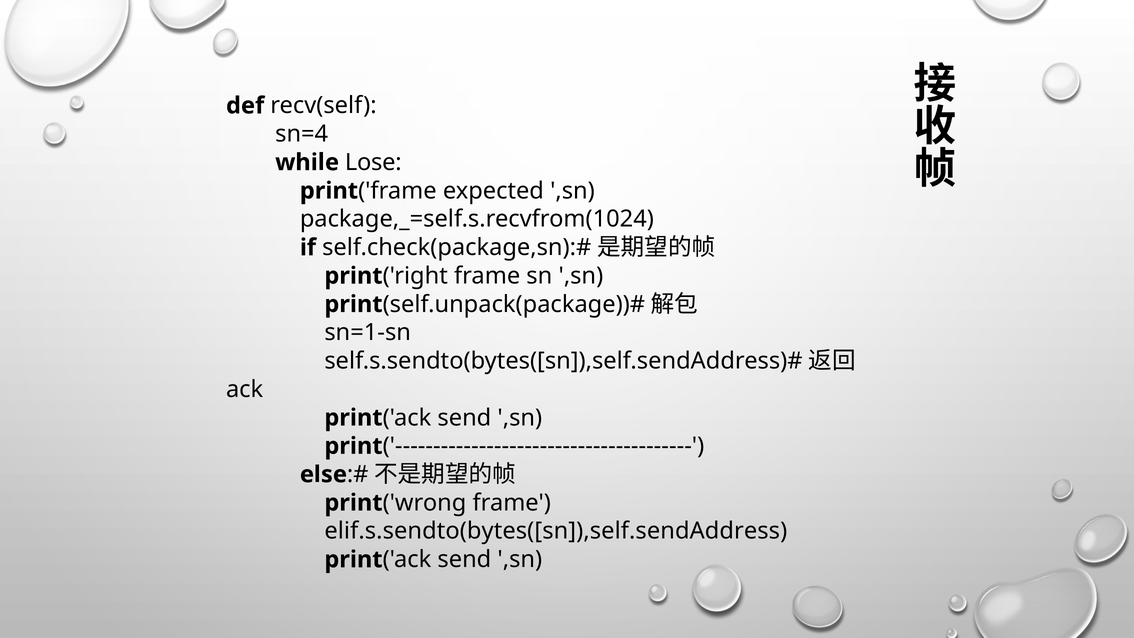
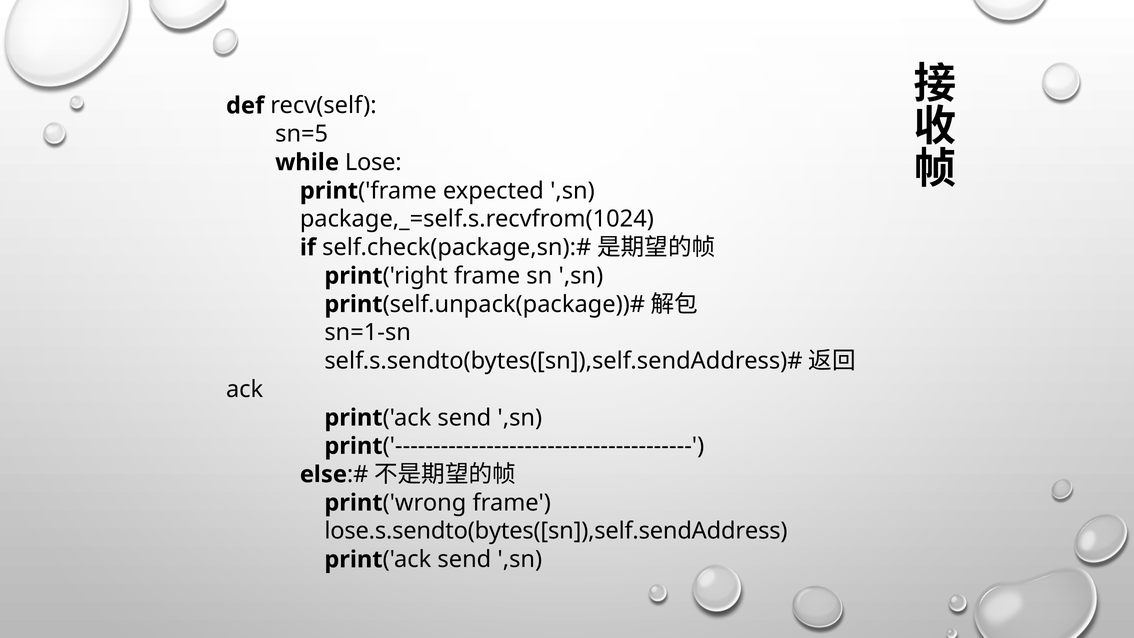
sn=4: sn=4 -> sn=5 (302, 134)
elif.s.sendto(bytes([sn]),self.sendAddress: elif.s.sendto(bytes([sn]),self.sendAddress -> lose.s.sendto(bytes([sn]),self.sendAddress (556, 531)
